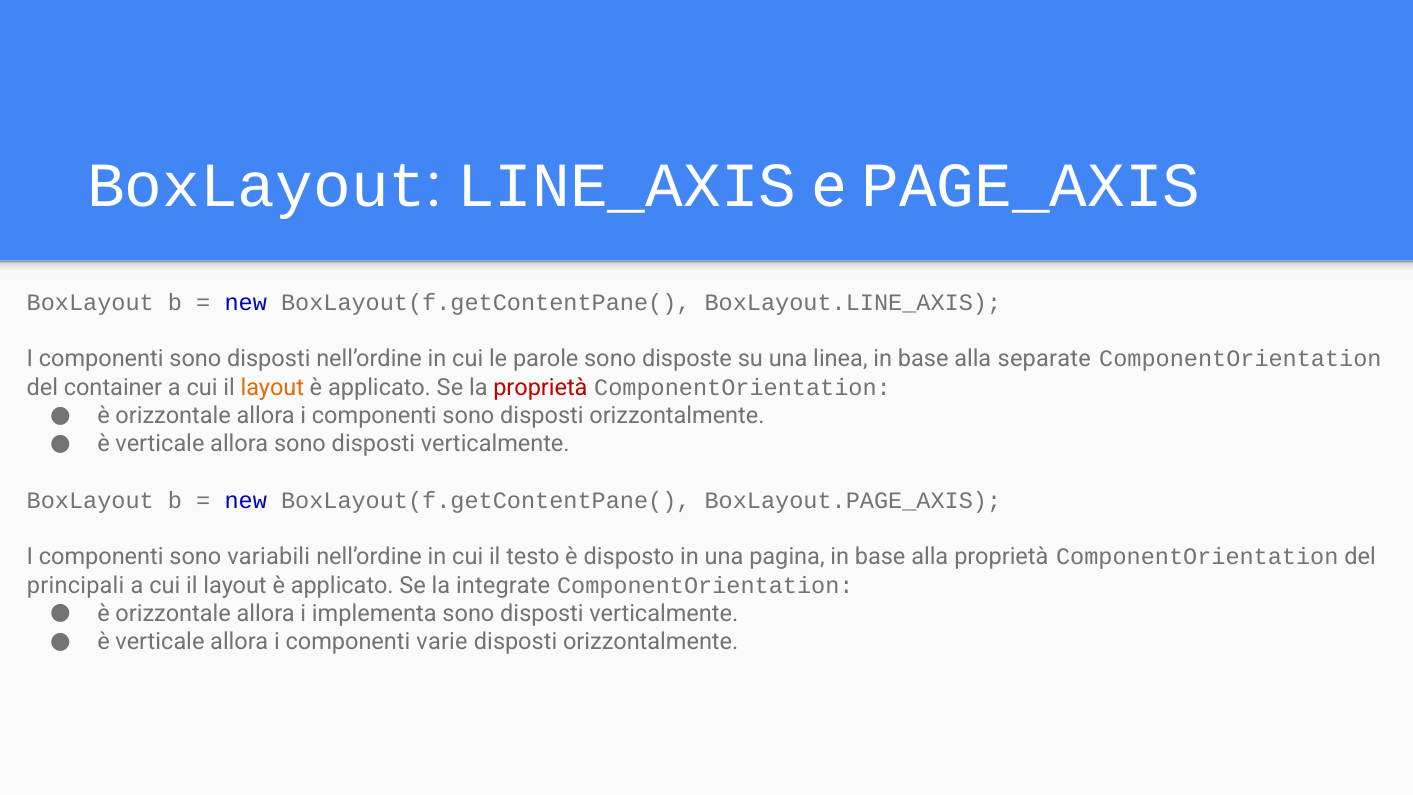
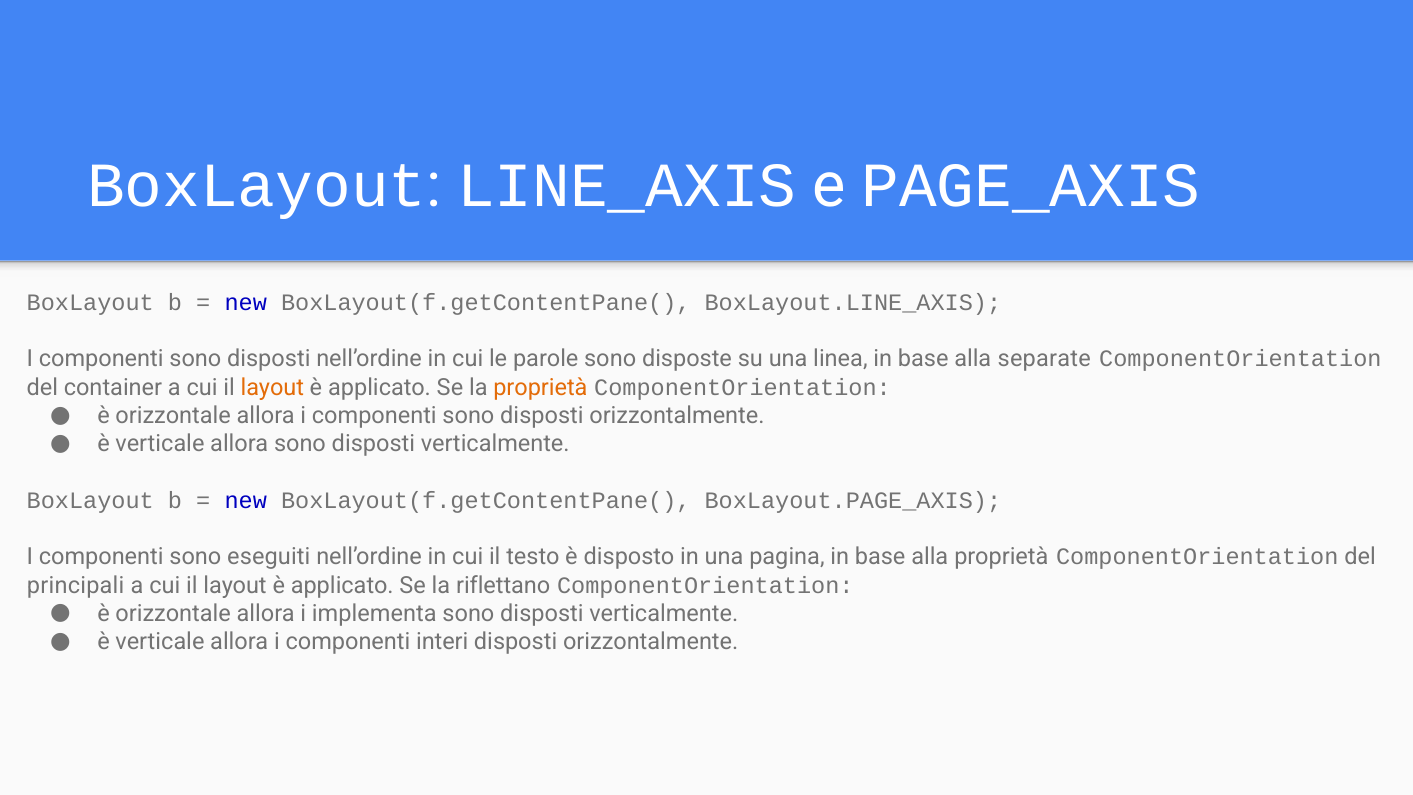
proprietà colour: red -> orange (540, 387)
variabili: variabili -> eseguiti (269, 557)
integrate: integrate -> riflettano (503, 585)
varie: varie -> interi (442, 642)
